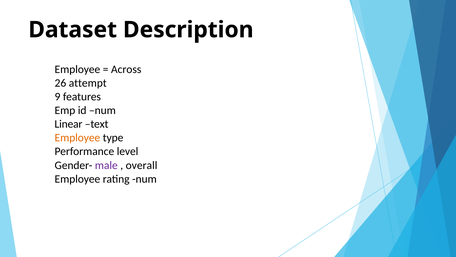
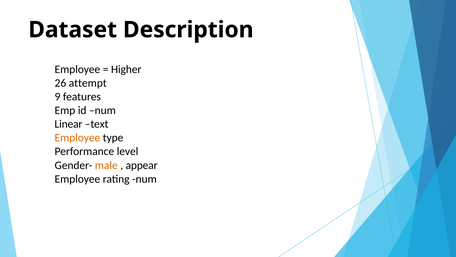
Across: Across -> Higher (126, 69)
male colour: purple -> orange (106, 165)
overall: overall -> appear (142, 165)
